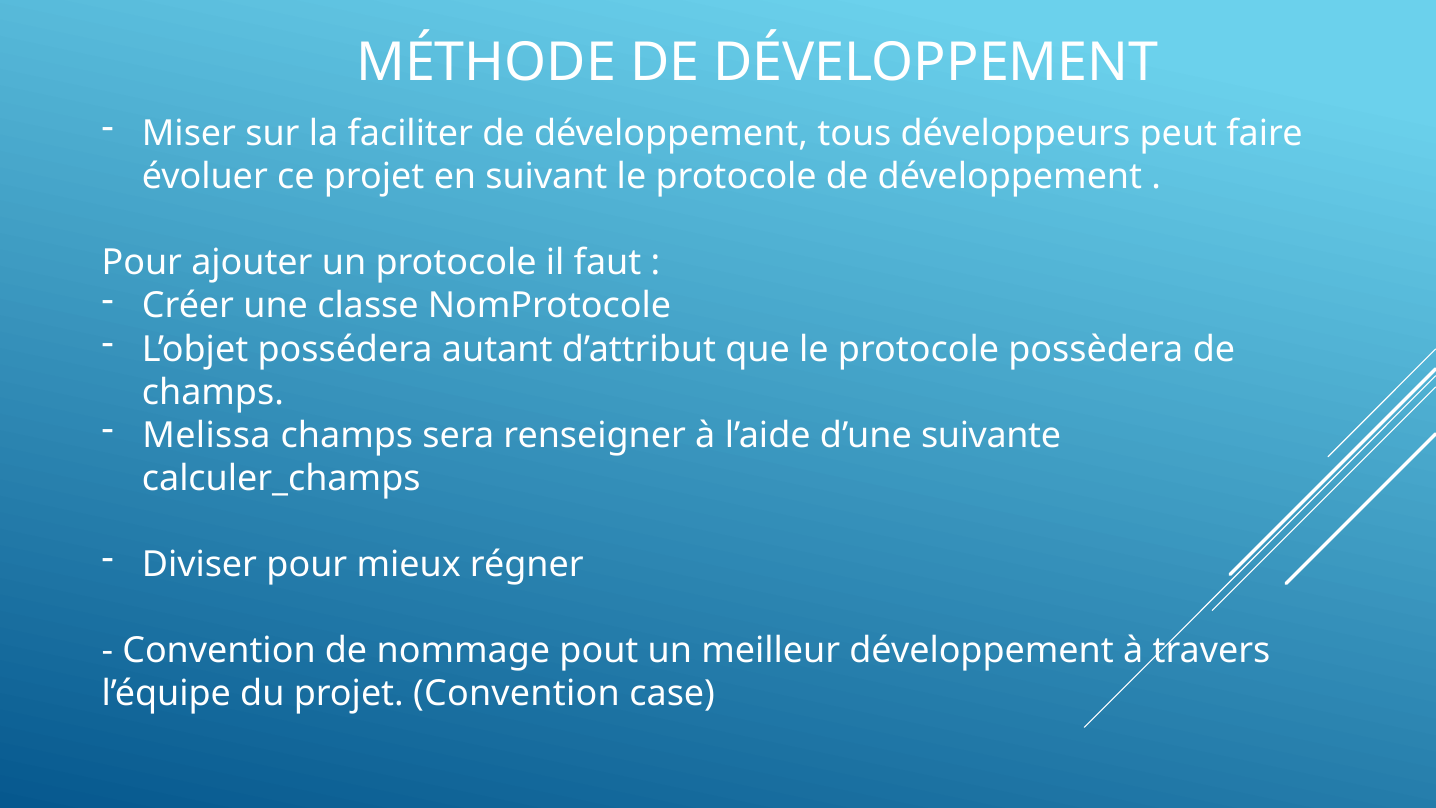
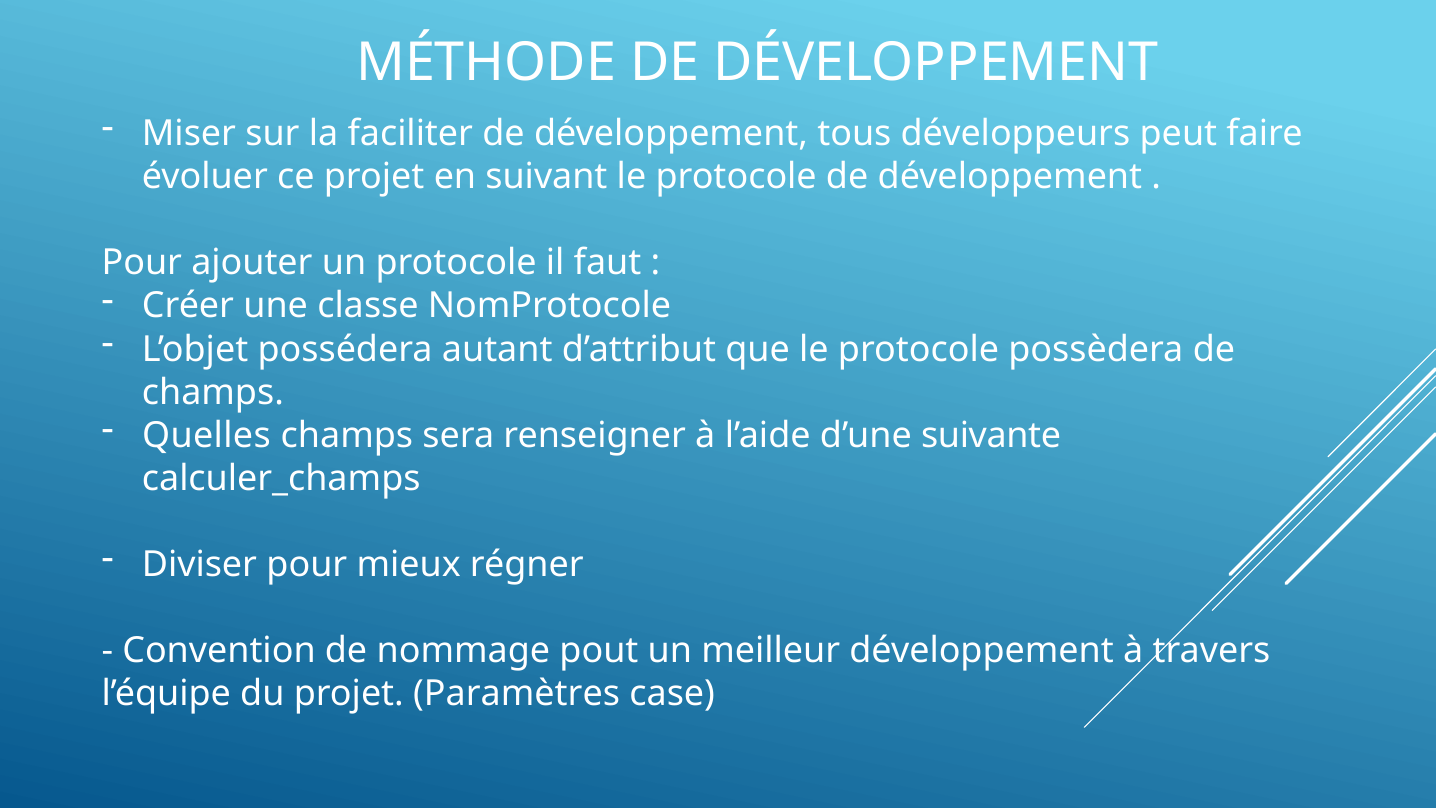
Melissa: Melissa -> Quelles (206, 435)
projet Convention: Convention -> Paramètres (517, 694)
